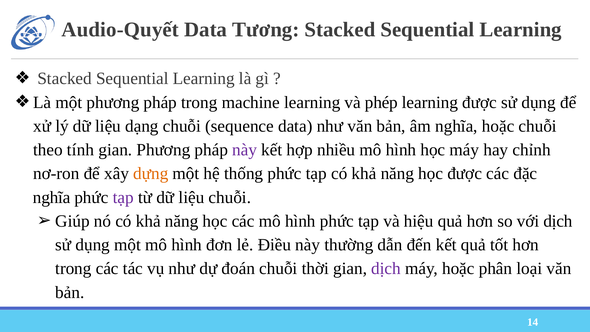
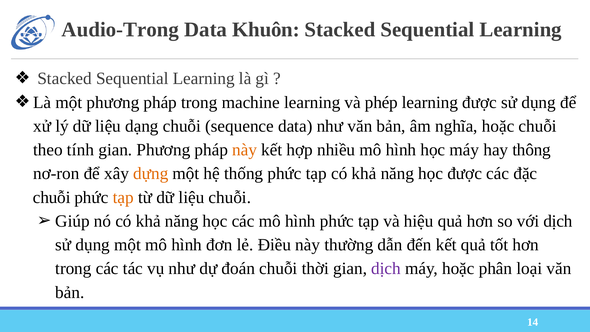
Audio-Quyết: Audio-Quyết -> Audio-Trong (120, 29)
Tương: Tương -> Khuôn (266, 29)
này colour: purple -> orange (245, 150)
chỉnh: chỉnh -> thông (532, 150)
nghĩa: nghĩa -> chuỗi (52, 197)
tạp colour: purple -> orange (123, 197)
